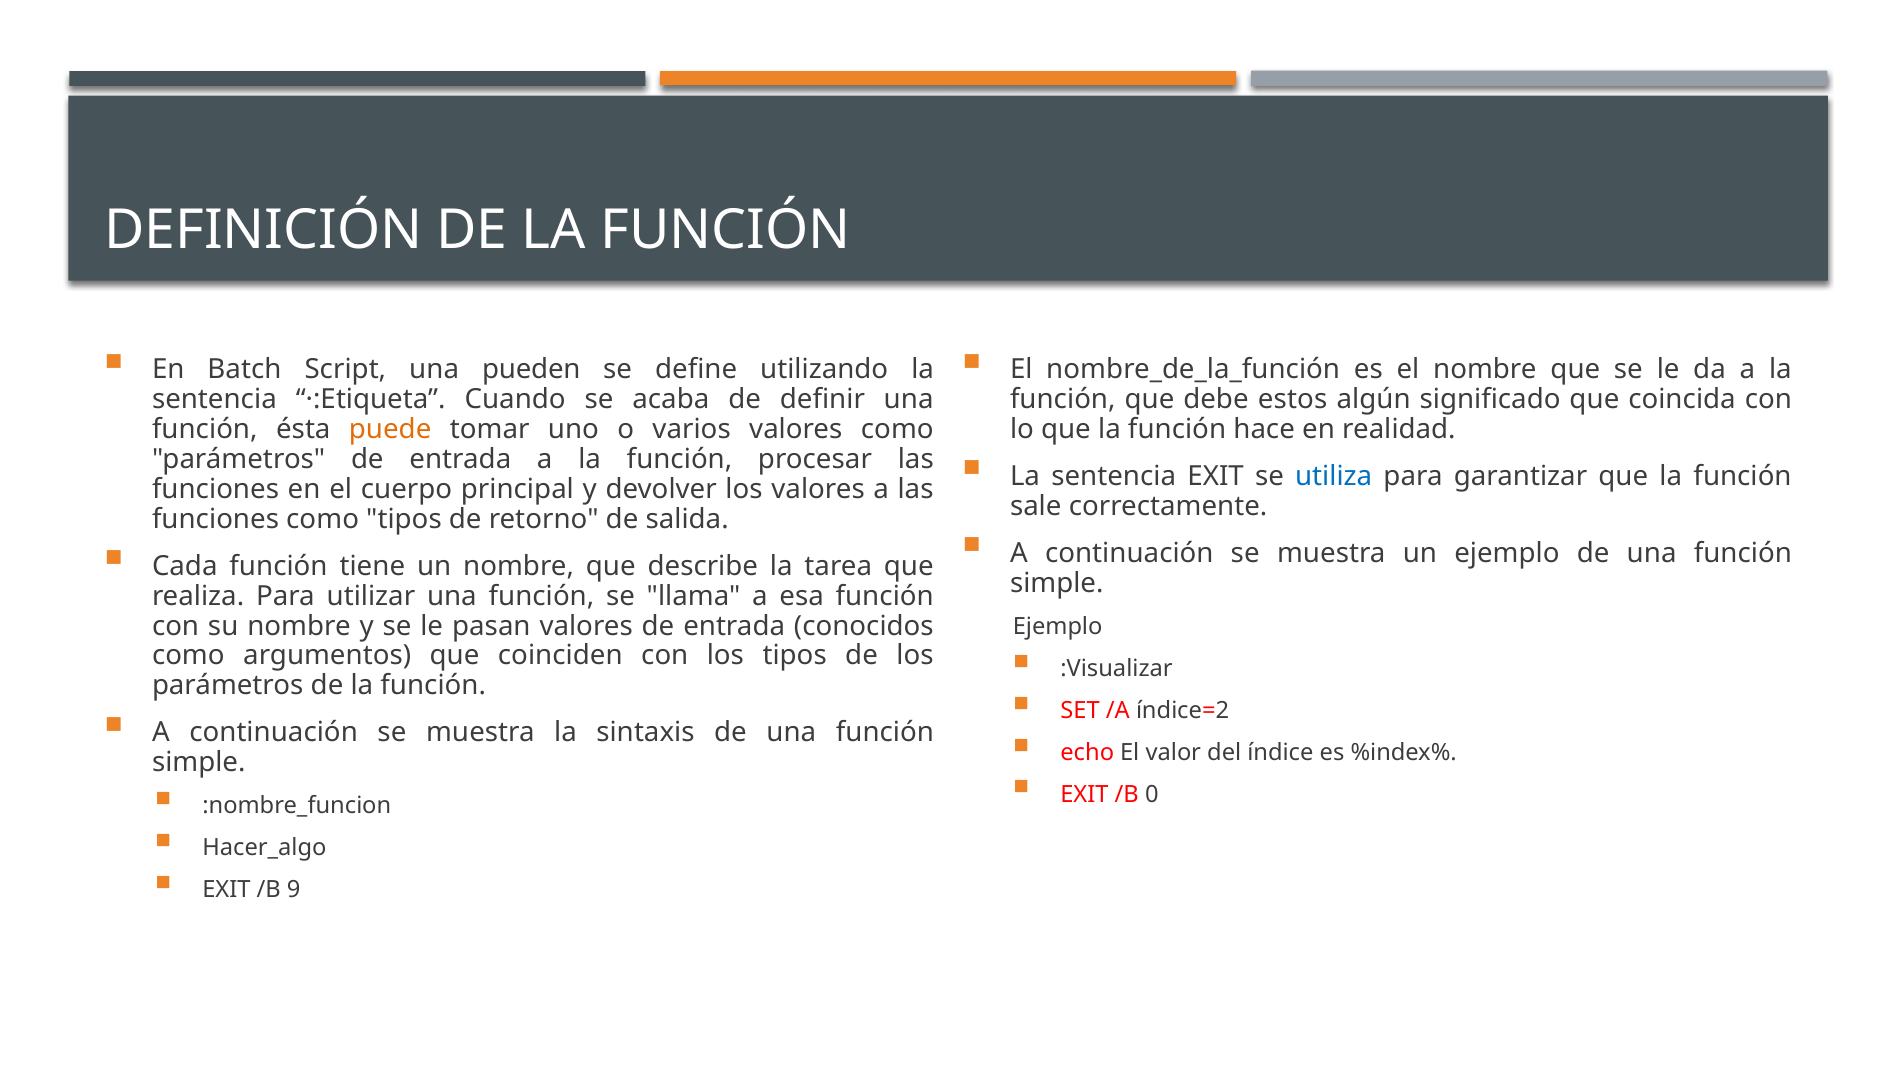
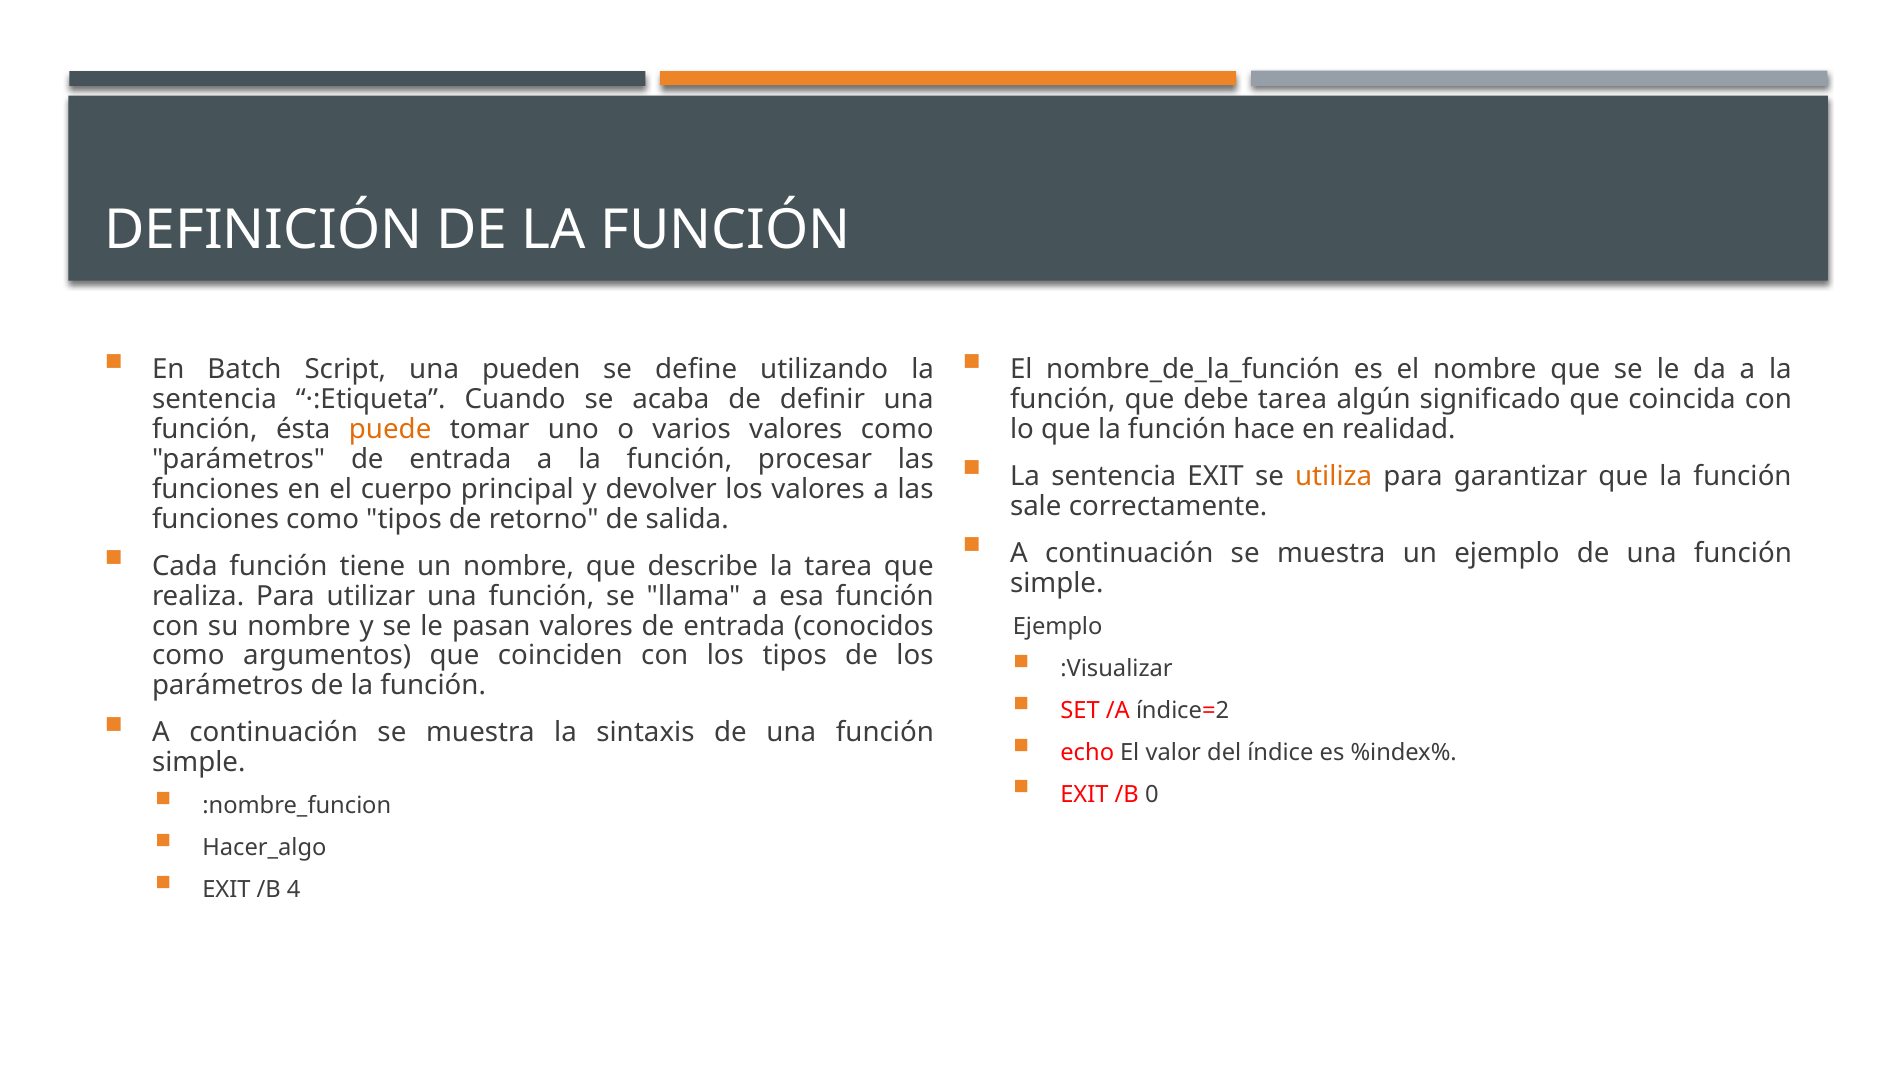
debe estos: estos -> tarea (1293, 400)
utiliza colour: blue -> orange (1334, 476)
9: 9 -> 4 (294, 890)
